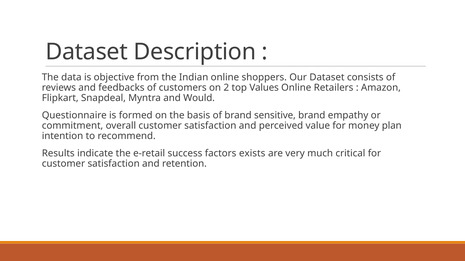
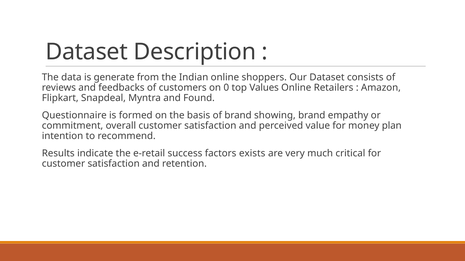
objective: objective -> generate (114, 77)
2: 2 -> 0 (226, 88)
Would: Would -> Found (199, 98)
sensitive: sensitive -> showing (275, 115)
